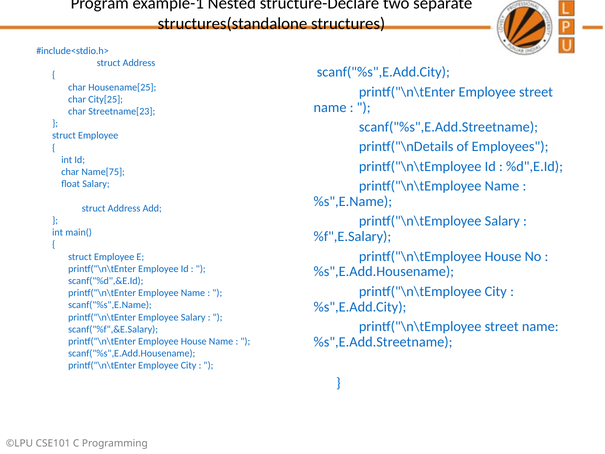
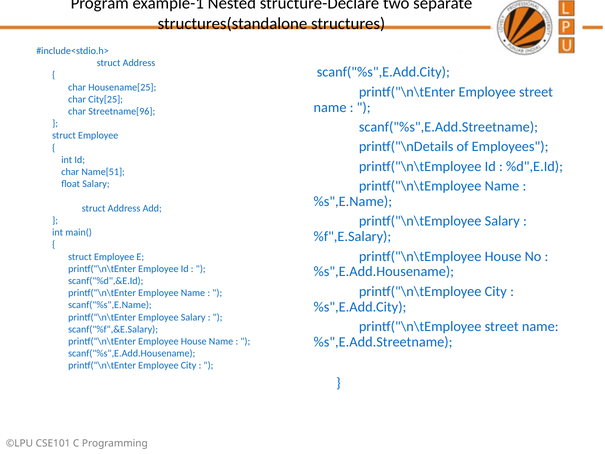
Streetname[23: Streetname[23 -> Streetname[96 (122, 111)
Name[75: Name[75 -> Name[51 (103, 172)
